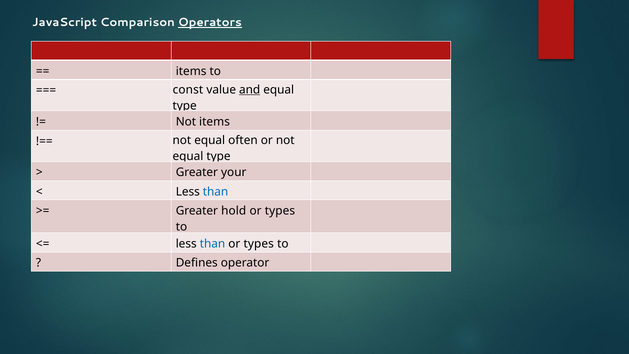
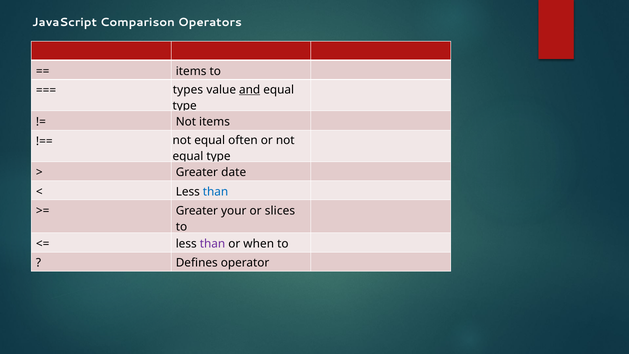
Operators underline: present -> none (210, 22)
const: const -> types (188, 90)
your: your -> date (234, 173)
hold: hold -> your (234, 211)
types: types -> slices (280, 211)
than colour: blue -> purple (213, 244)
types: types -> when (259, 244)
